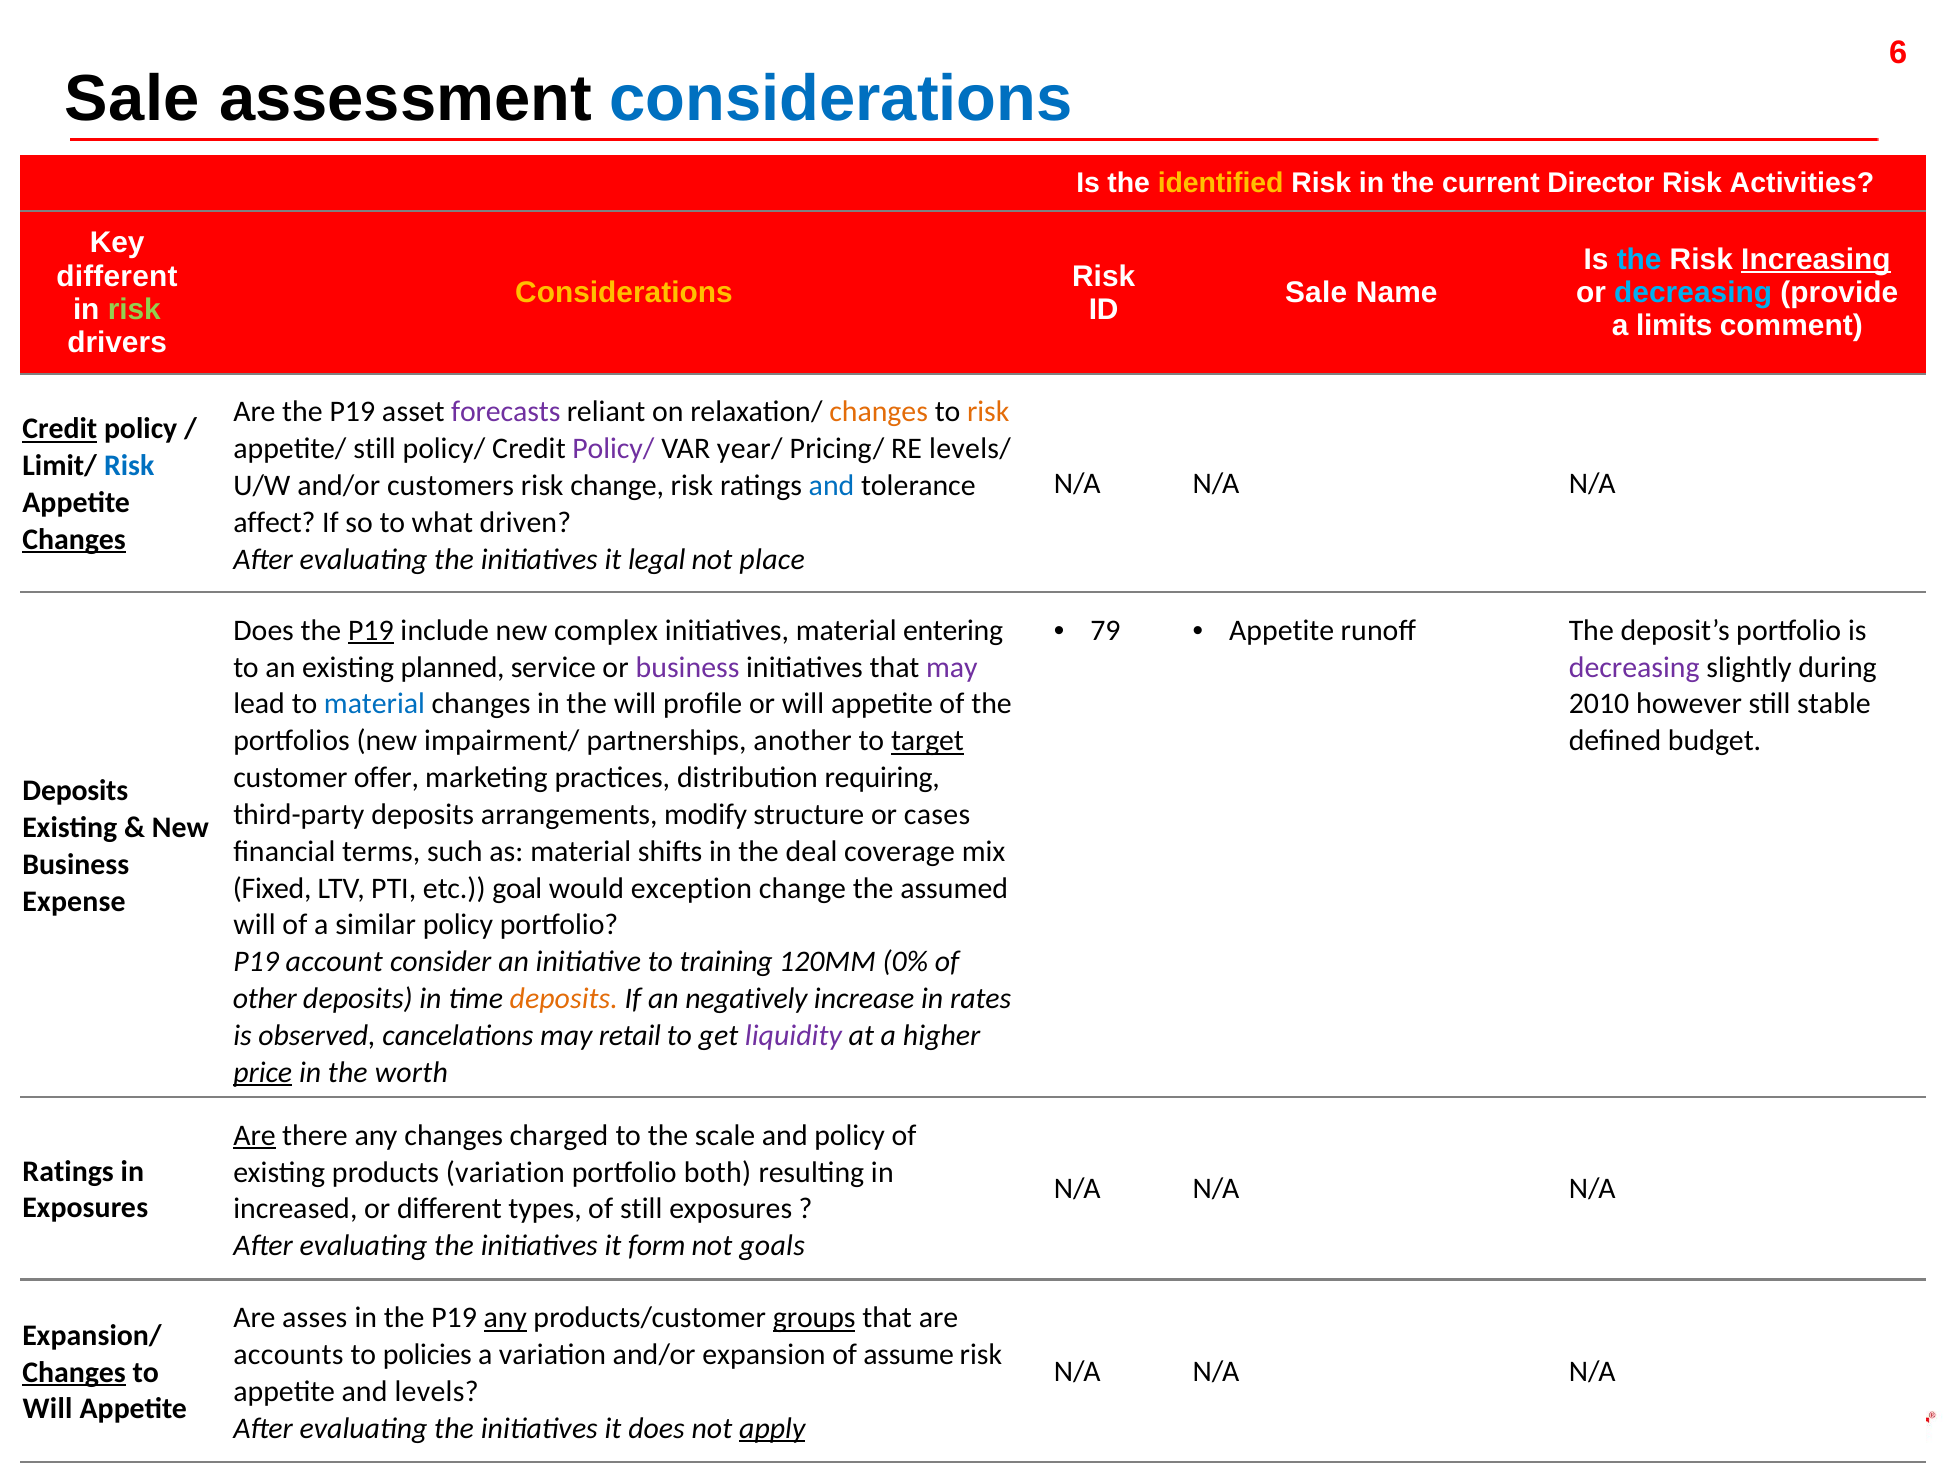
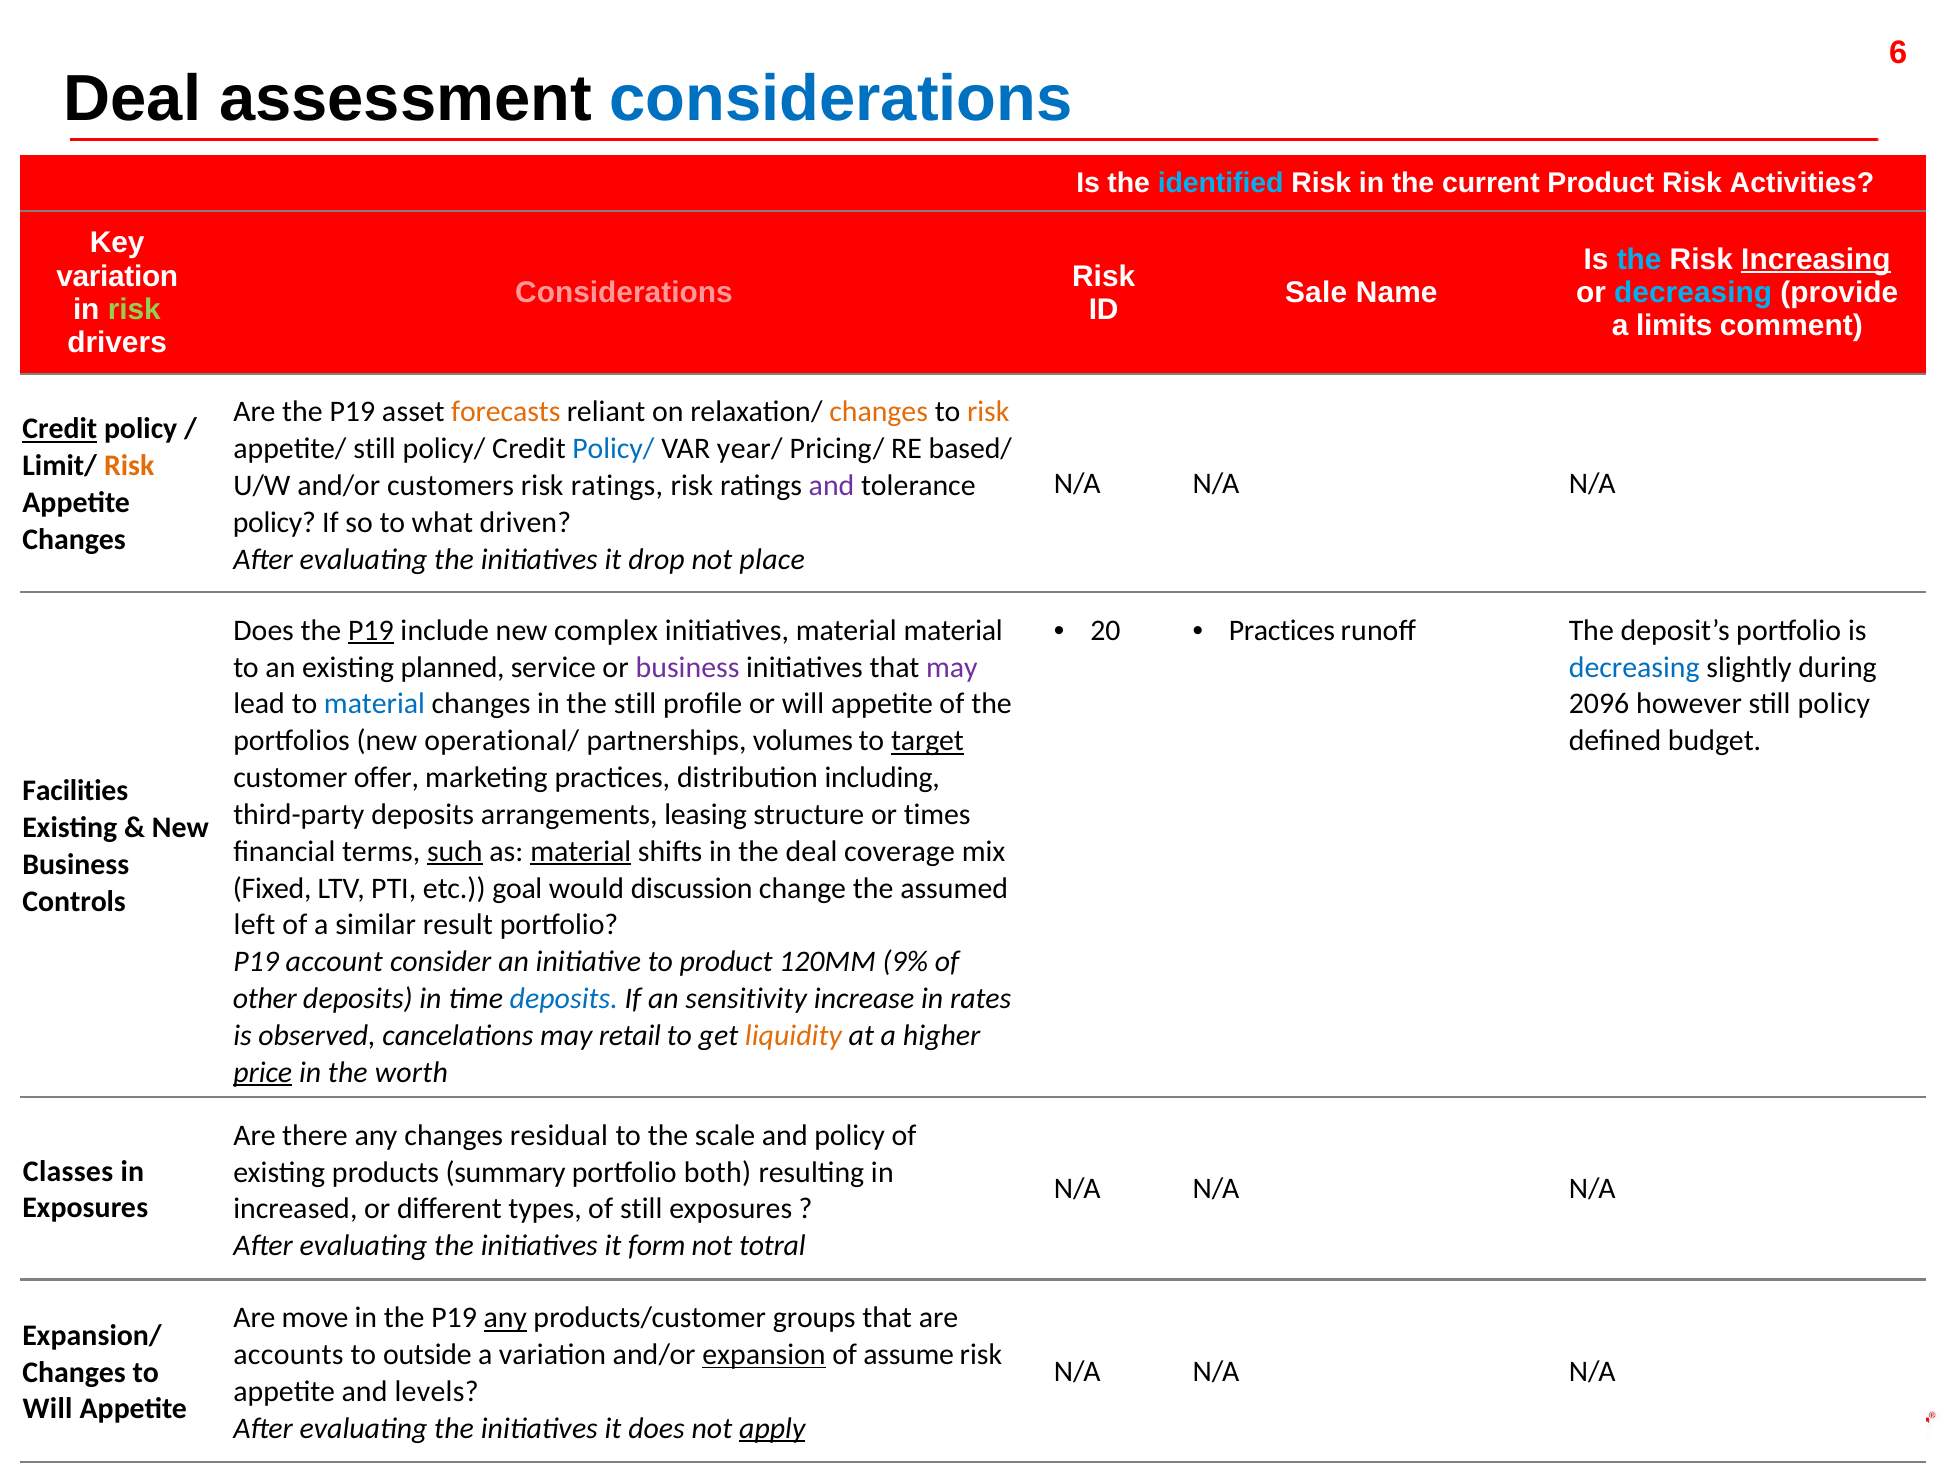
Sale: Sale -> Deal (132, 99)
identified colour: yellow -> light blue (1221, 184)
current Director: Director -> Product (1601, 184)
different: different -> variation (117, 276)
Considerations colour: yellow -> pink (624, 293)
forecasts colour: purple -> orange (506, 412)
Policy/ colour: purple -> blue (613, 449)
levels/: levels/ -> based/ (970, 449)
Risk colour: blue -> orange (129, 466)
change: change -> ratings (617, 486)
and colour: blue -> purple (832, 486)
affect: affect -> policy (274, 522)
Changes underline: present -> none (74, 539)
legal: legal -> drop (657, 559)
79: 79 -> 20 (1106, 630)
Appetite: Appetite -> Practices (1282, 630)
material entering: entering -> material (953, 630)
decreasing colour: purple -> blue (1634, 667)
the will: will -> still (635, 704)
2010: 2010 -> 2096 (1599, 704)
still stable: stable -> policy (1834, 704)
impairment/: impairment/ -> operational/ (502, 741)
another: another -> volumes (803, 741)
requiring: requiring -> including (882, 778)
Deposits: Deposits -> Facilities (75, 791)
modify: modify -> leasing (706, 814)
cases: cases -> times (937, 814)
such underline: none -> present (455, 851)
material underline: none -> present (581, 851)
exception: exception -> discussion (692, 888)
Expense: Expense -> Controls (74, 901)
will: will -> left (254, 925)
similar policy: policy -> result (458, 925)
to training: training -> product (726, 962)
0%: 0% -> 9% (905, 962)
deposits colour: orange -> blue (564, 999)
negatively: negatively -> sensitivity (746, 999)
liquidity colour: purple -> orange (793, 1035)
Are underline: present -> none (254, 1135)
charged: charged -> residual (559, 1135)
Ratings: Ratings -> Classes (68, 1171)
products variation: variation -> summary (506, 1172)
goals: goals -> totral (772, 1246)
asses: asses -> move (315, 1318)
groups underline: present -> none (814, 1318)
policies: policies -> outside (427, 1354)
expansion underline: none -> present (764, 1354)
Changes underline: present -> none (74, 1372)
